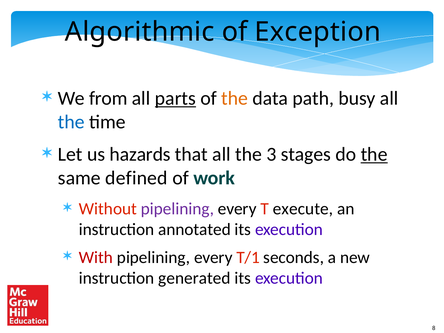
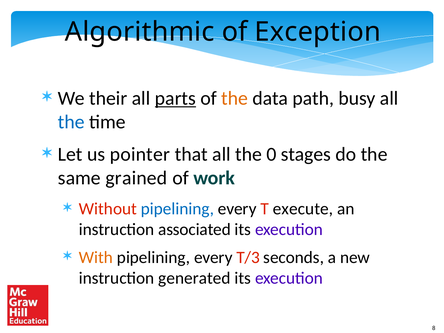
from: from -> their (108, 98)
hazards: hazards -> pointer (140, 154)
3: 3 -> 0 (271, 154)
the underline: present -> none (374, 154)
defined: defined -> grained (136, 178)
pipelining colour: purple -> blue (177, 209)
annotated: annotated -> associated (195, 230)
With colour: red -> orange (96, 257)
T/1: T/1 -> T/3 (248, 257)
